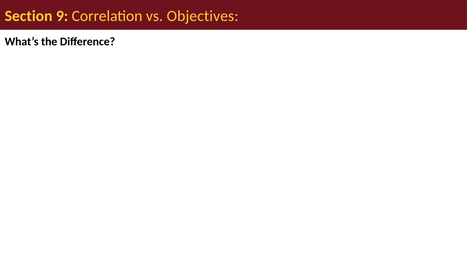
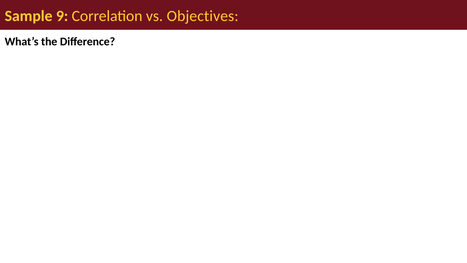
Section: Section -> Sample (29, 16)
